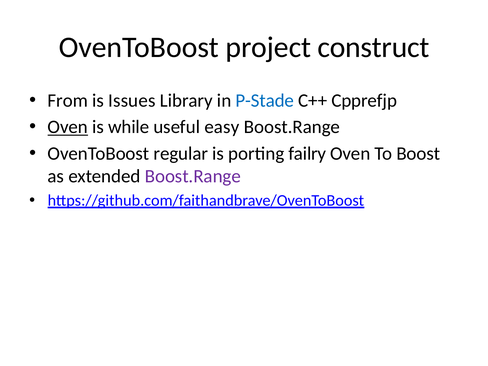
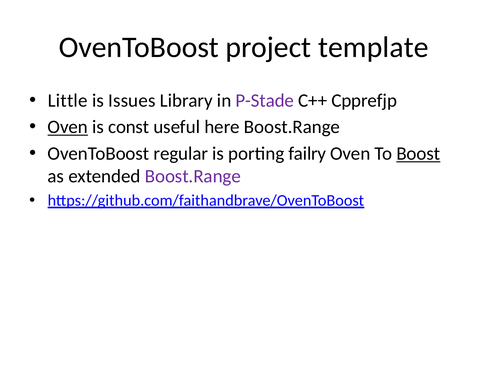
construct: construct -> template (373, 47)
From: From -> Little (68, 101)
P-Stade colour: blue -> purple (265, 101)
while: while -> const (129, 127)
easy: easy -> here (222, 127)
Boost underline: none -> present (418, 154)
